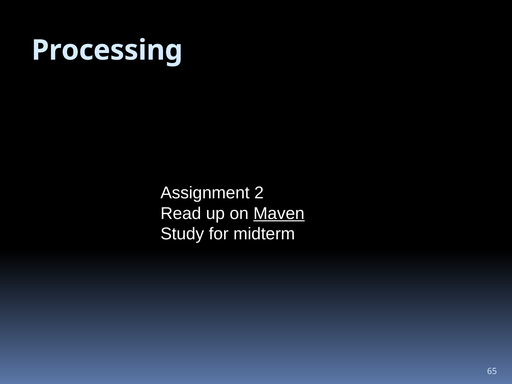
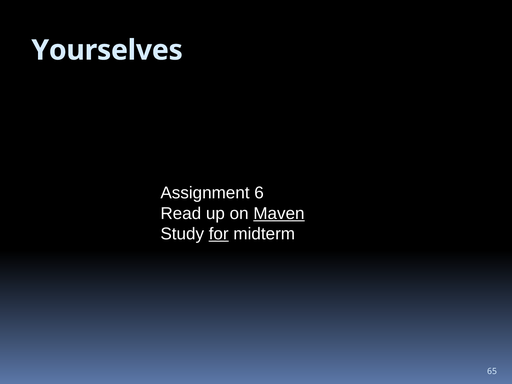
Processing: Processing -> Yourselves (107, 50)
2: 2 -> 6 (259, 193)
for underline: none -> present (219, 234)
